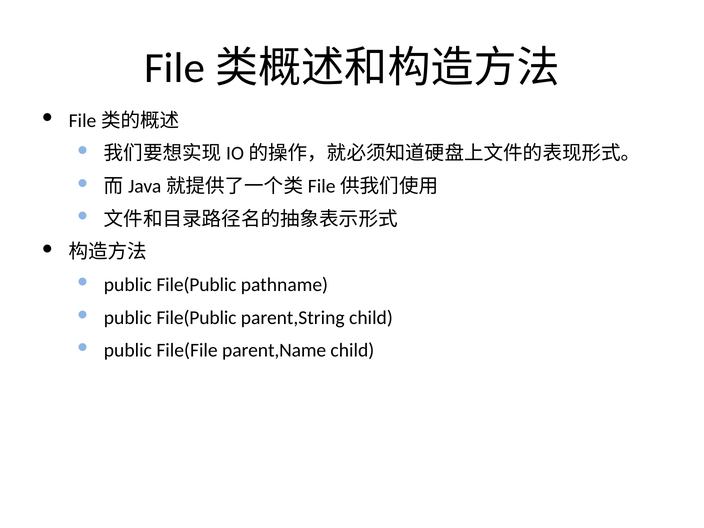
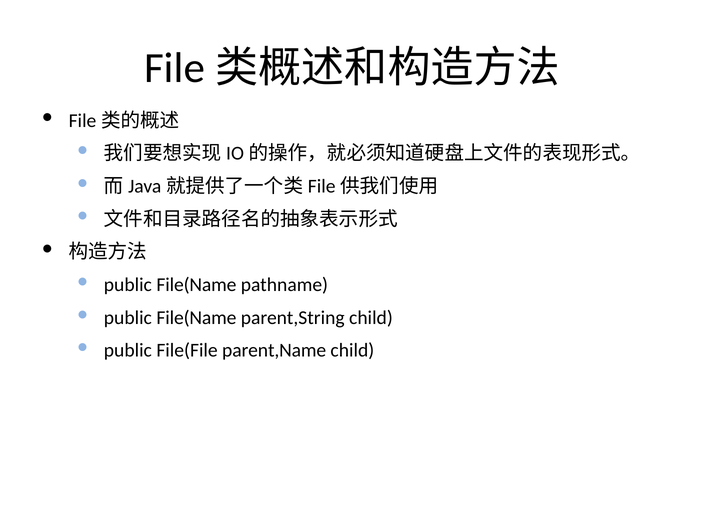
File(Public: File(Public -> File(Name (196, 285)
File(Public: File(Public -> File(Name (196, 318)
